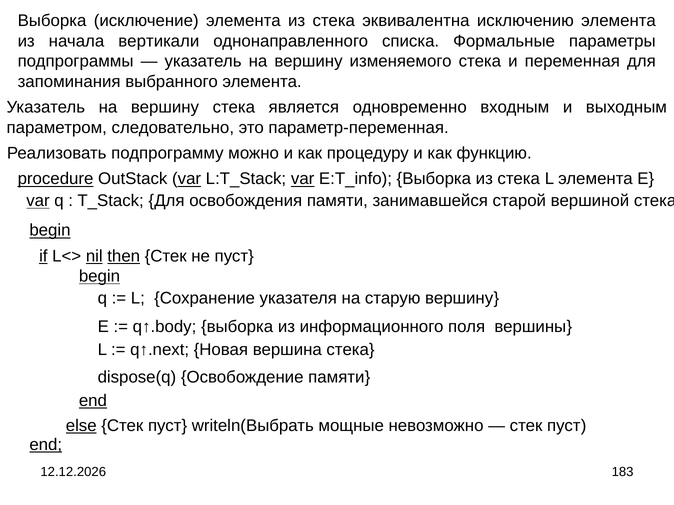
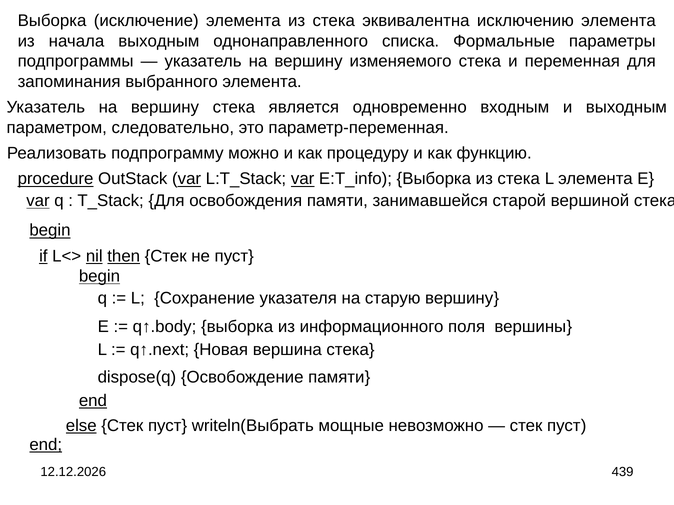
начала вертикали: вертикали -> выходным (159, 41)
183: 183 -> 439 (623, 472)
